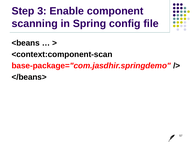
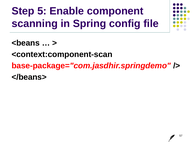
3: 3 -> 5 (42, 11)
